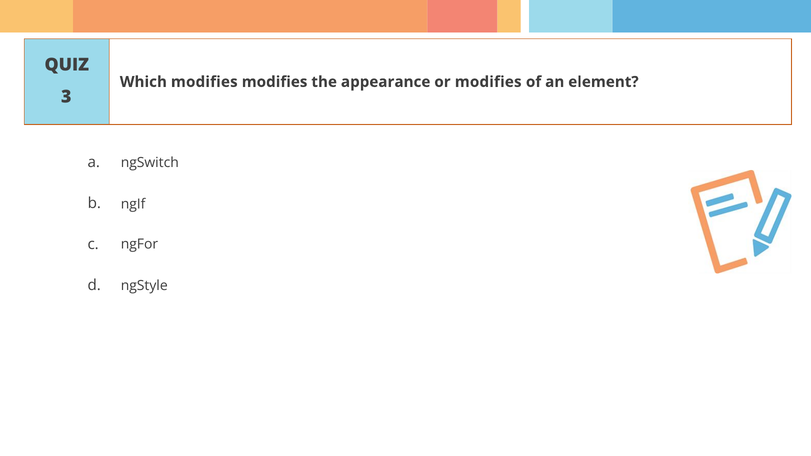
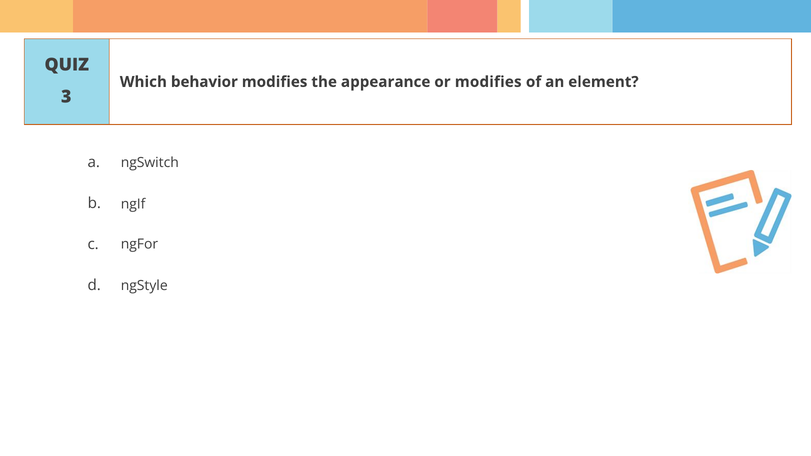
Which modifies: modifies -> behavior (204, 82)
